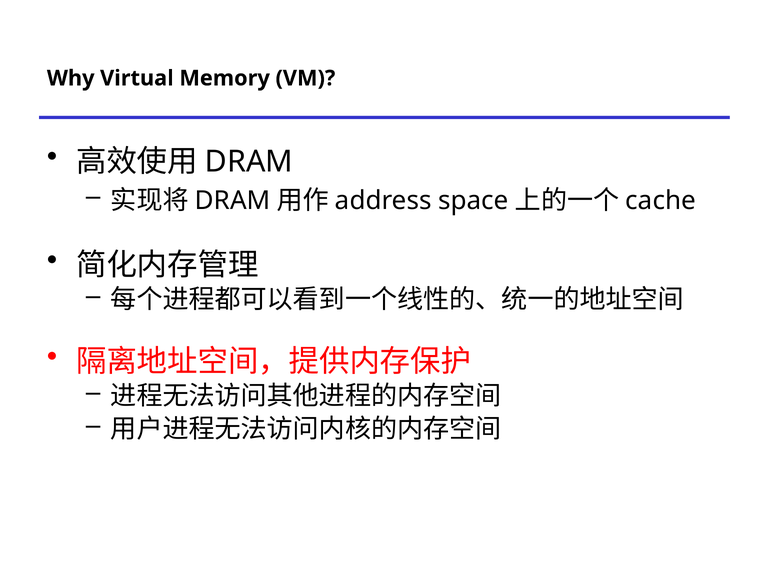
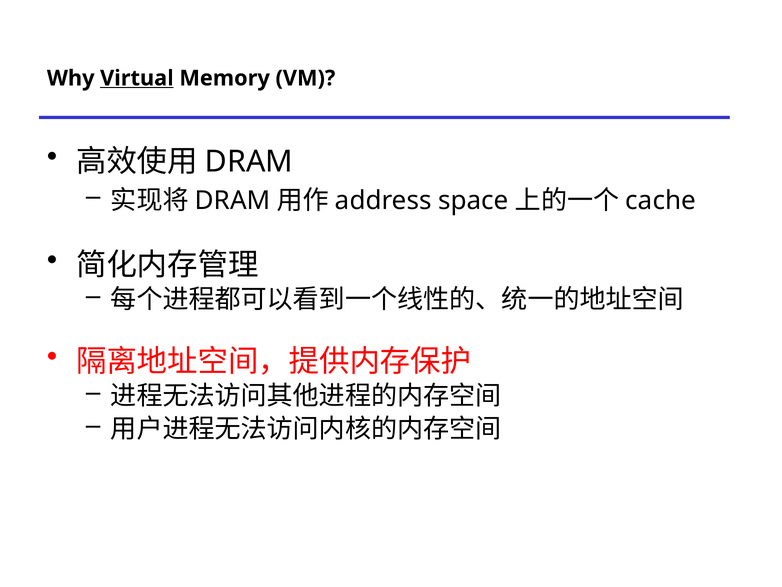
Virtual underline: none -> present (137, 78)
